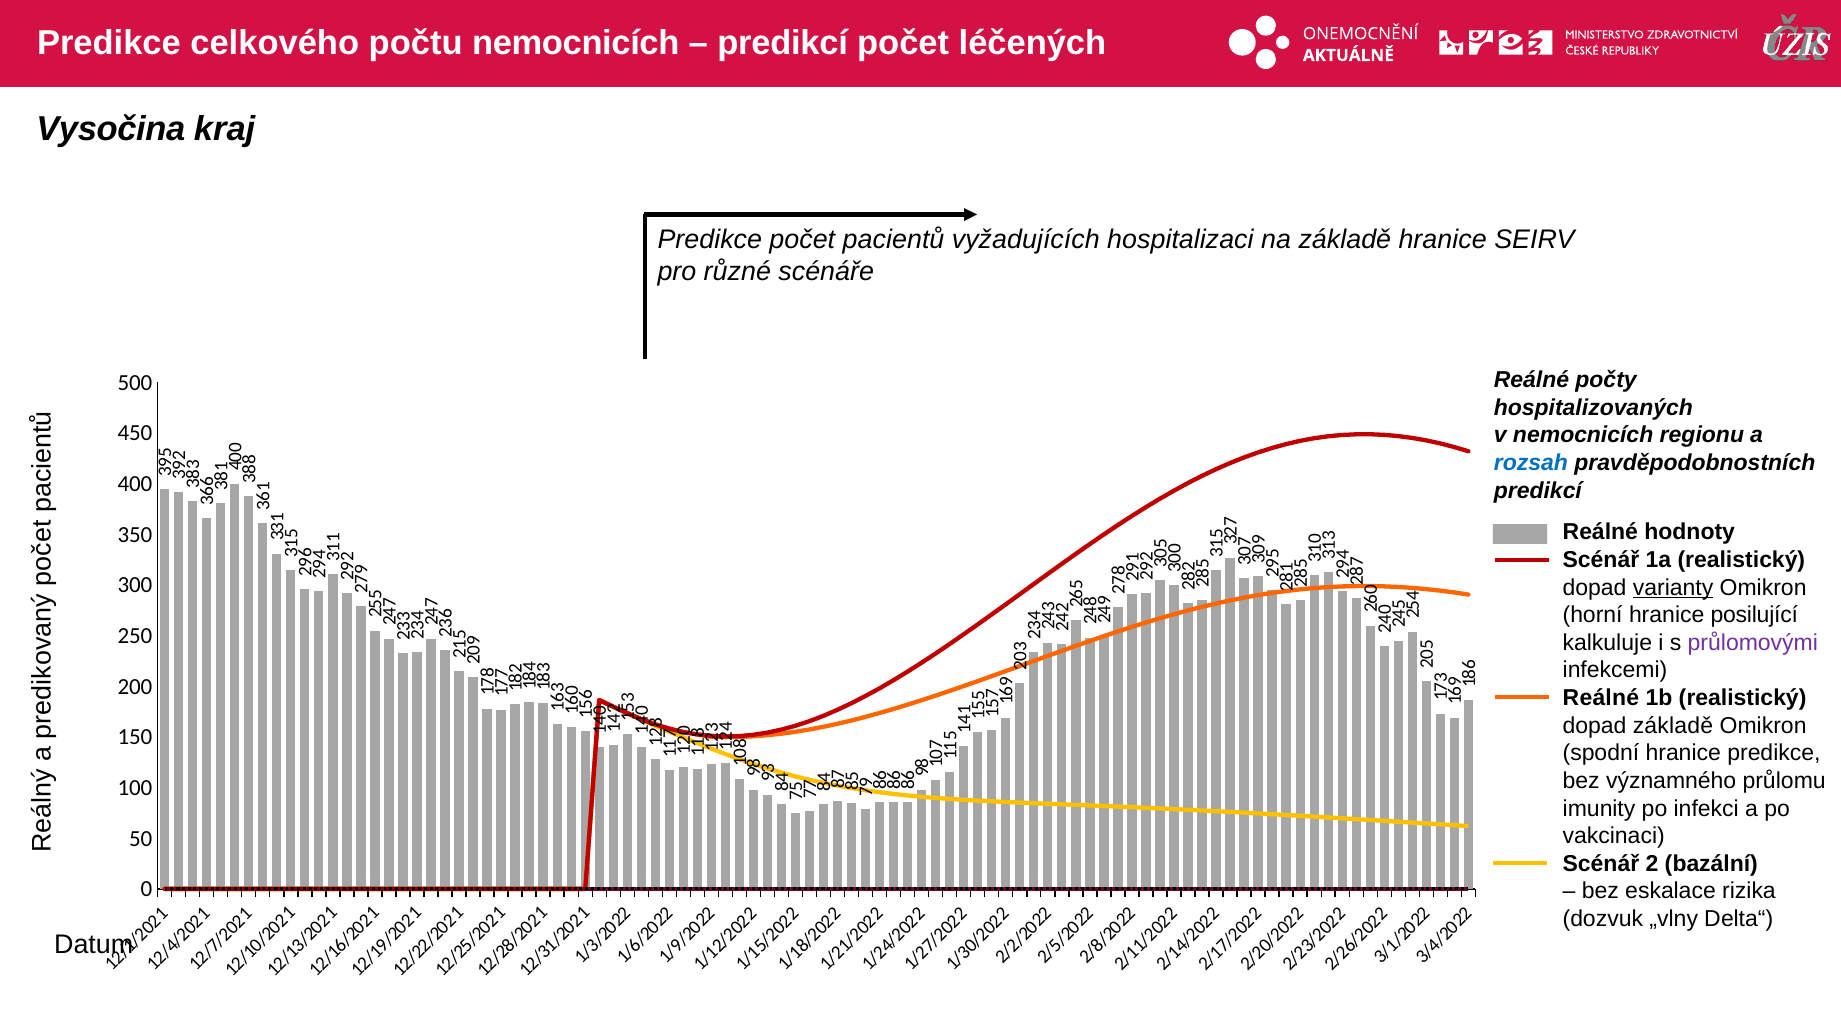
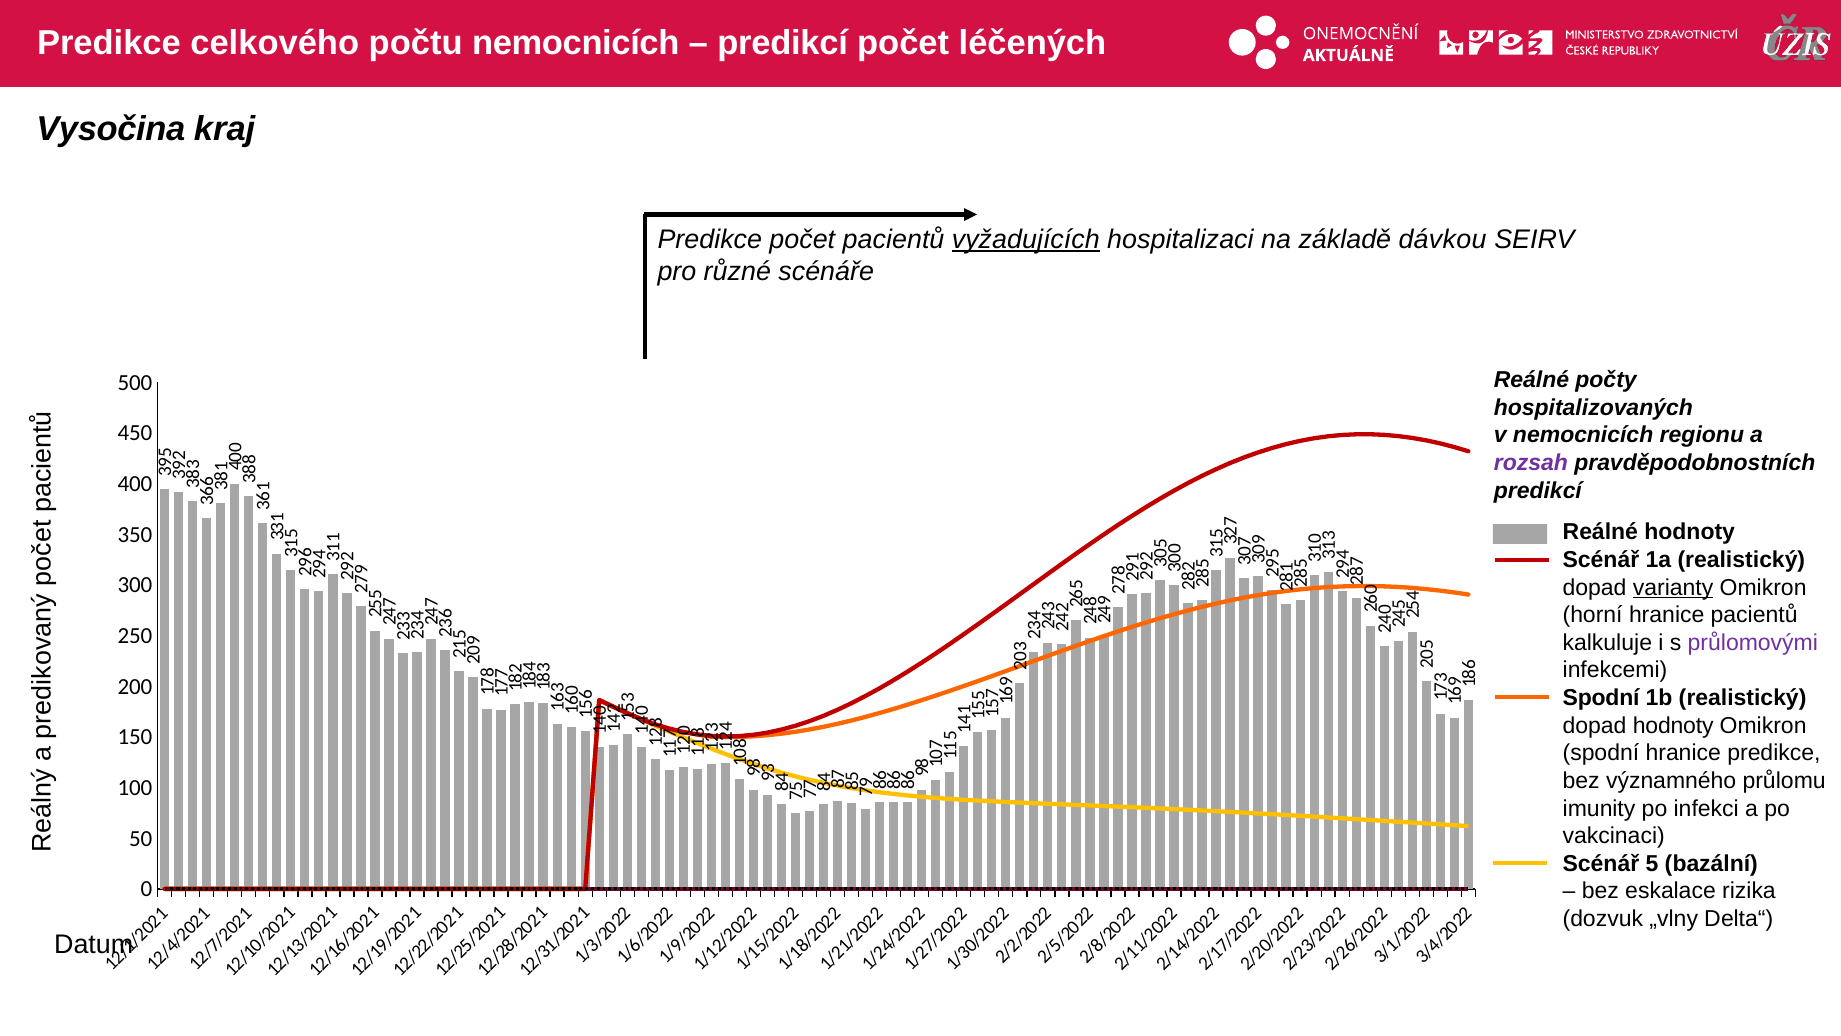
vyžadujících underline: none -> present (1026, 240)
základě hranice: hranice -> dávkou (1443, 240)
rozsah colour: blue -> purple (1531, 463)
hranice posilující: posilující -> pacientů (1754, 615)
Reálné: Reálné -> Spodní (1601, 698)
dopad základě: základě -> hodnoty (1673, 725)
Scénář 2: 2 -> 5 (1652, 863)
